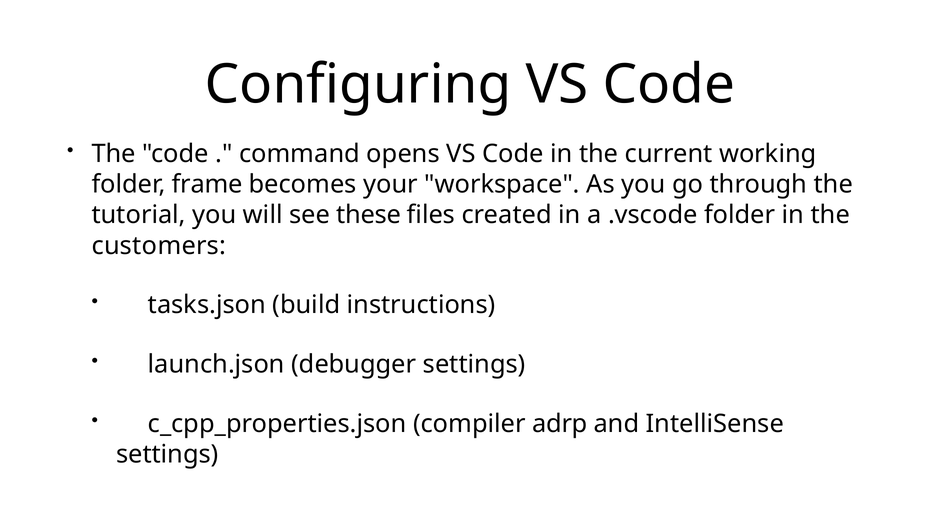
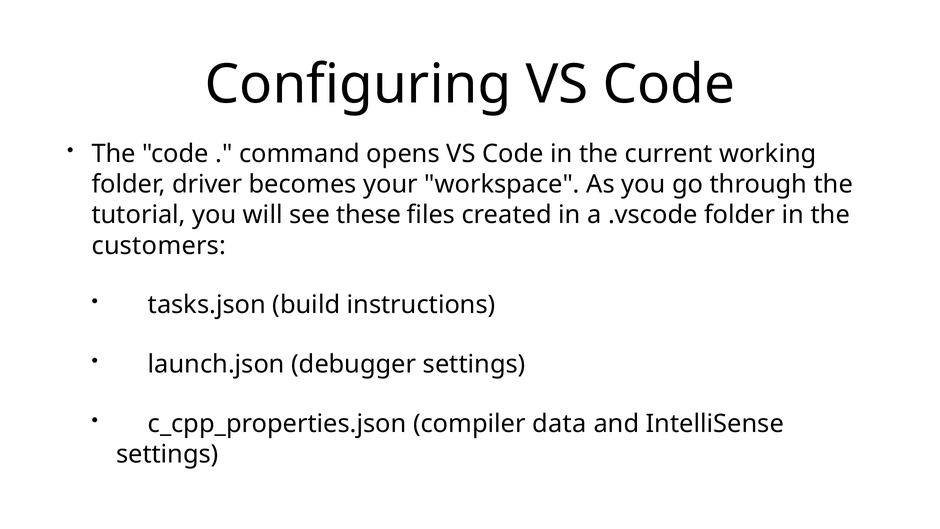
frame: frame -> driver (207, 184)
adrp: adrp -> data (559, 424)
